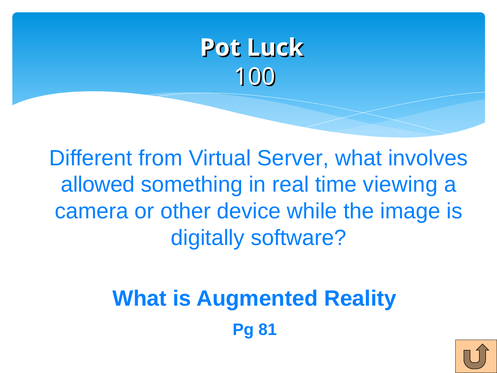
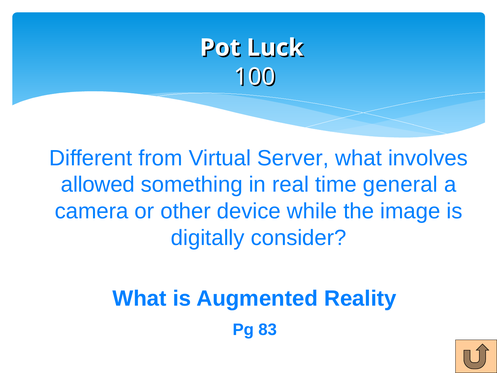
viewing: viewing -> general (400, 185)
software: software -> consider (299, 238)
81: 81 -> 83 (268, 329)
